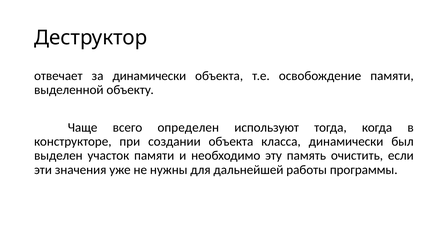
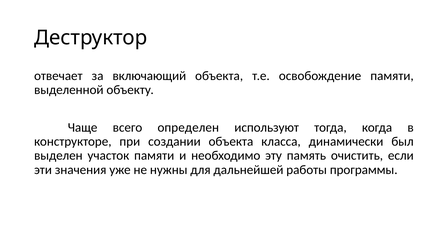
за динамически: динамически -> включающий (149, 76)
